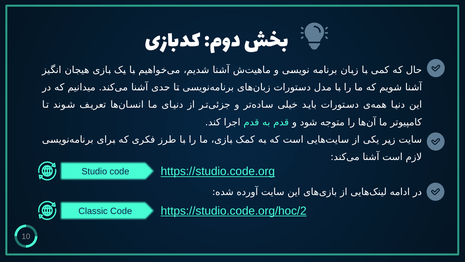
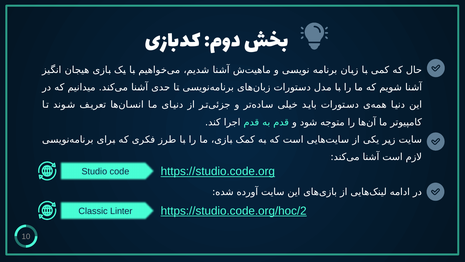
Classic Code: Code -> Linter (121, 211)
